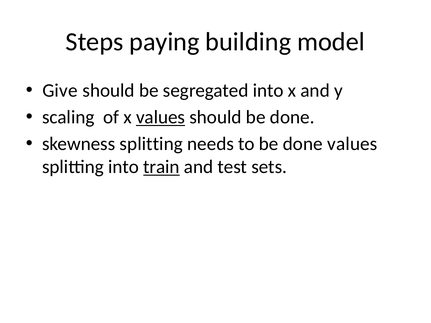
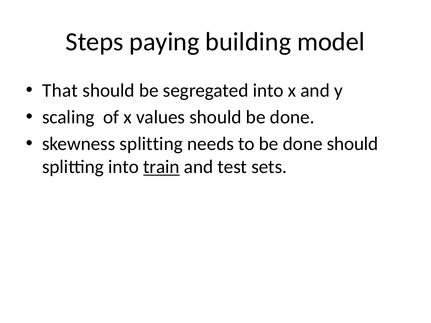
Give: Give -> That (60, 90)
values underline: present -> none (161, 117)
done values: values -> should (353, 144)
